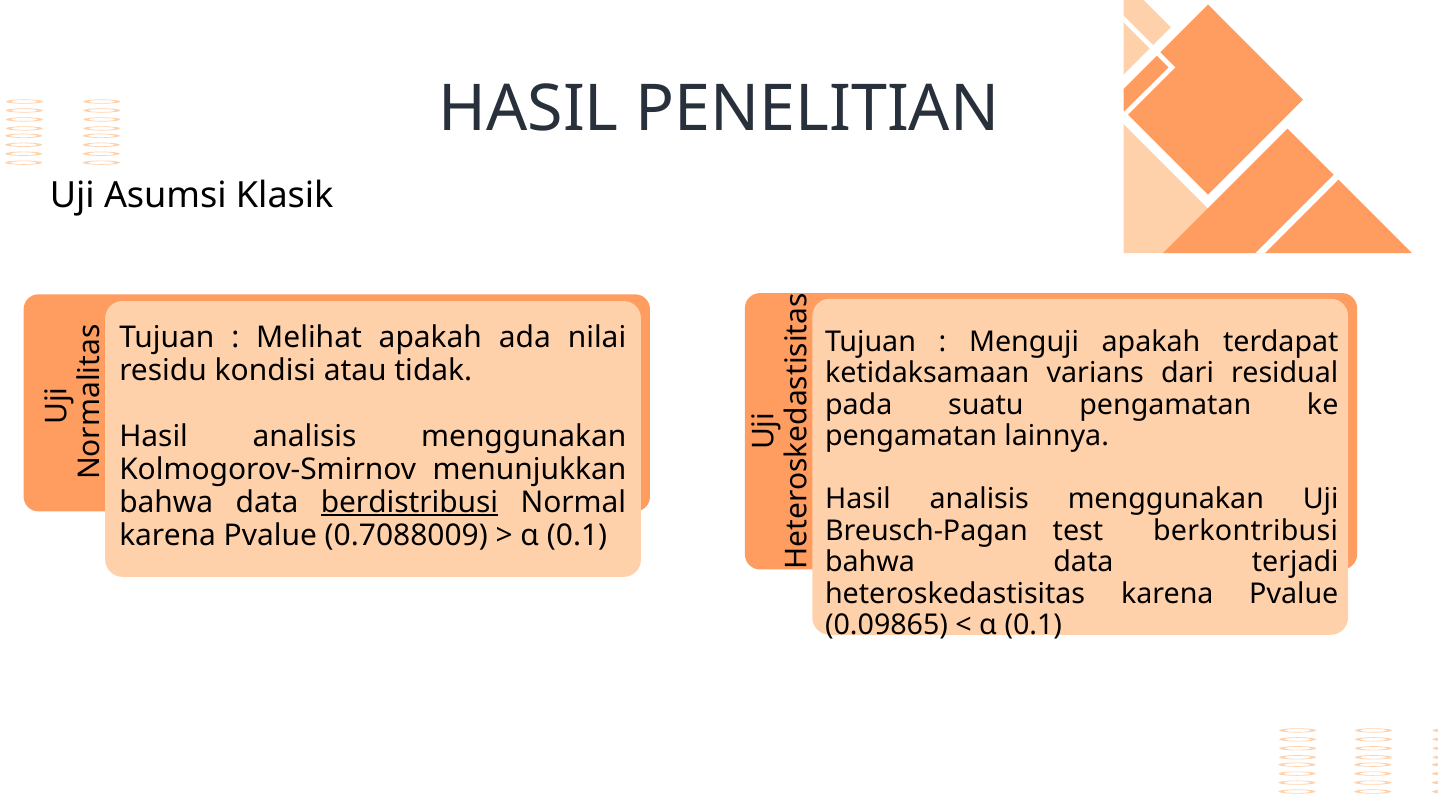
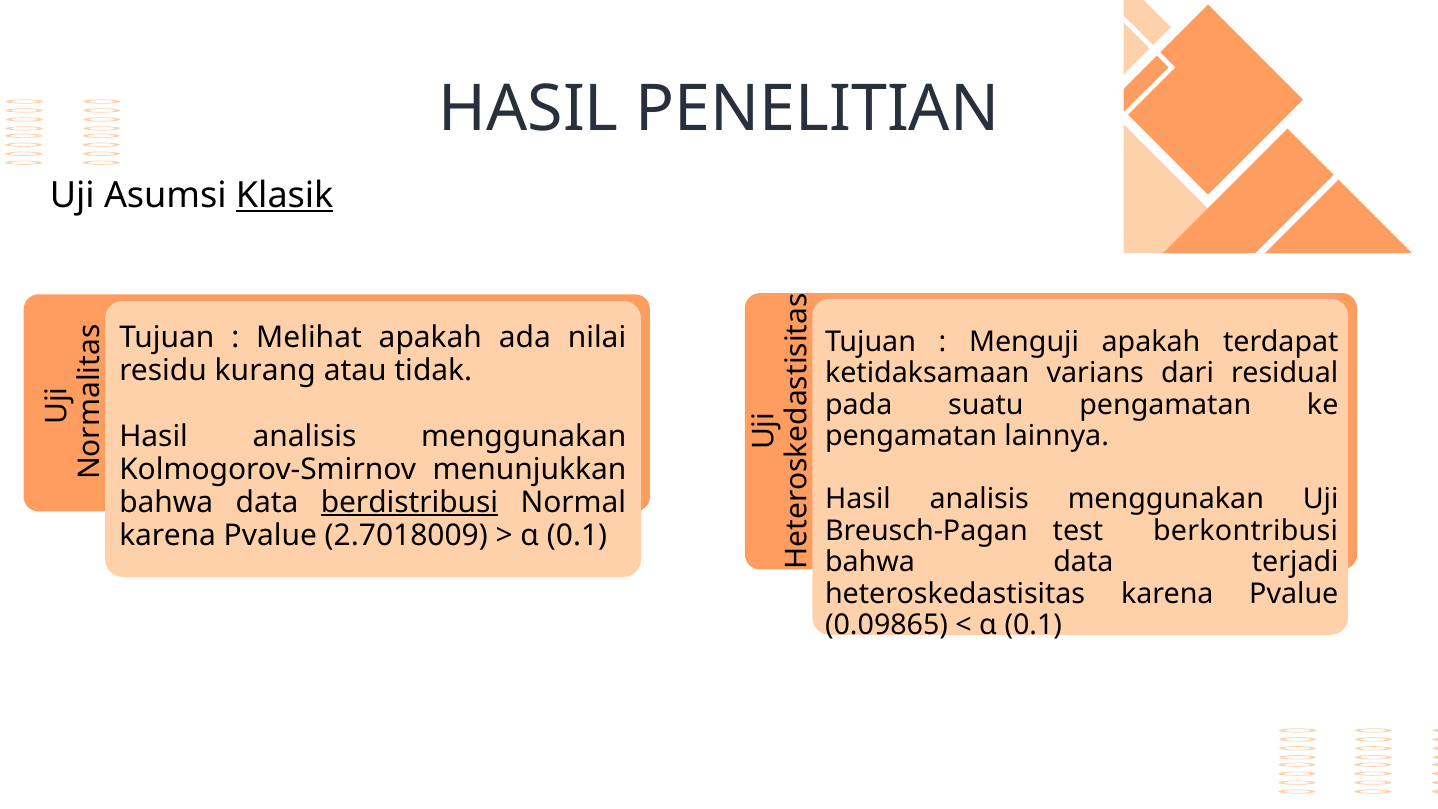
Klasik underline: none -> present (285, 195)
kondisi: kondisi -> kurang (265, 371)
0.7088009: 0.7088009 -> 2.7018009 (406, 535)
